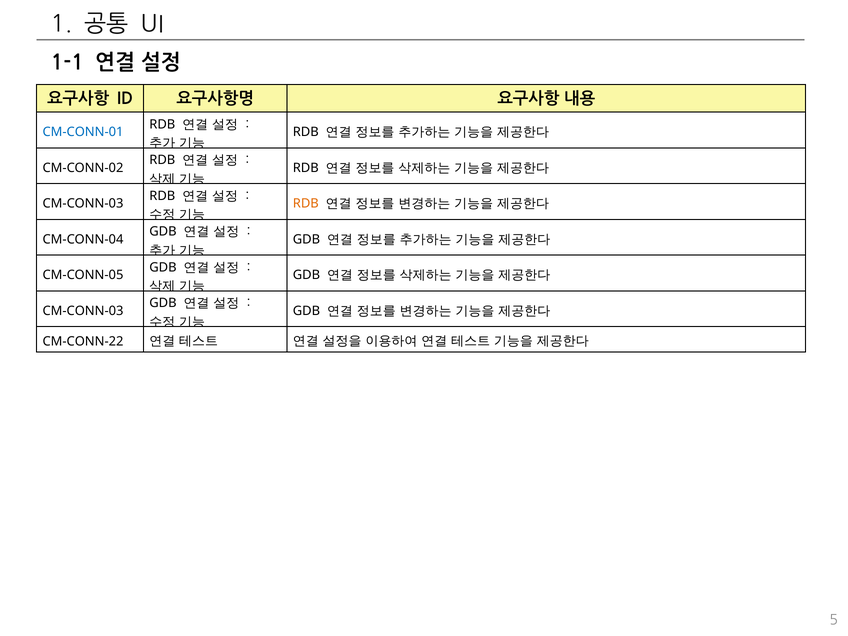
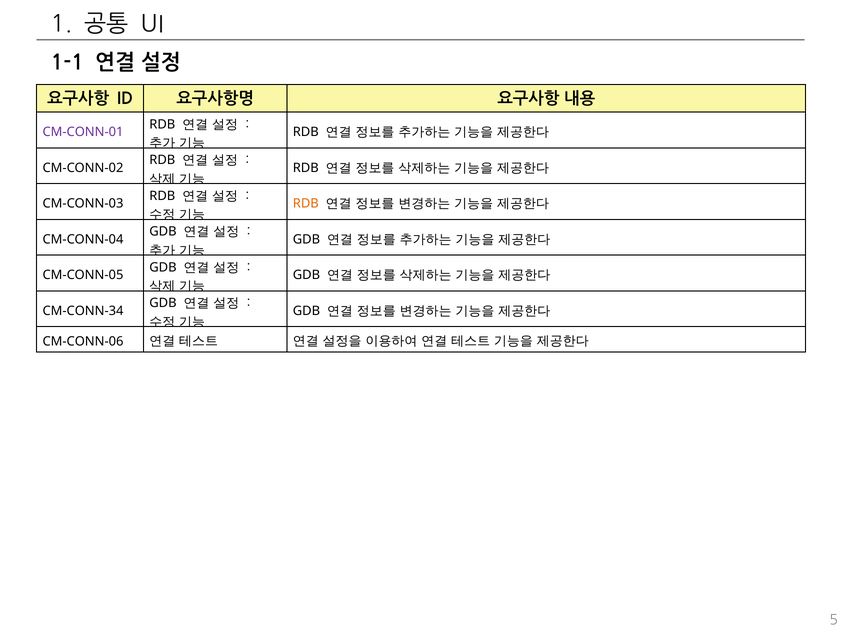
CM-CONN-01 colour: blue -> purple (83, 132)
CM-CONN-03: CM-CONN-03 -> CM-CONN-34 (83, 311)
CM-CONN-22: CM-CONN-22 -> CM-CONN-06 (83, 342)
